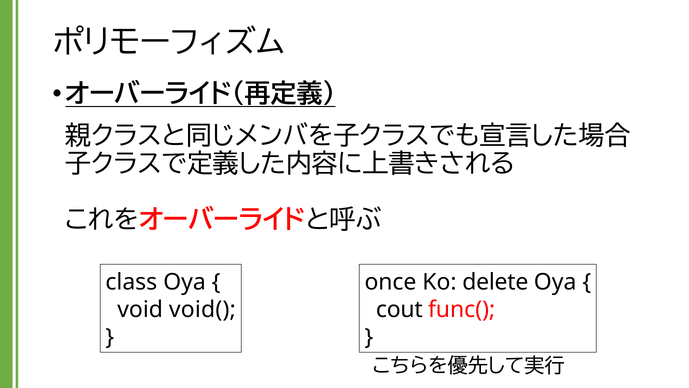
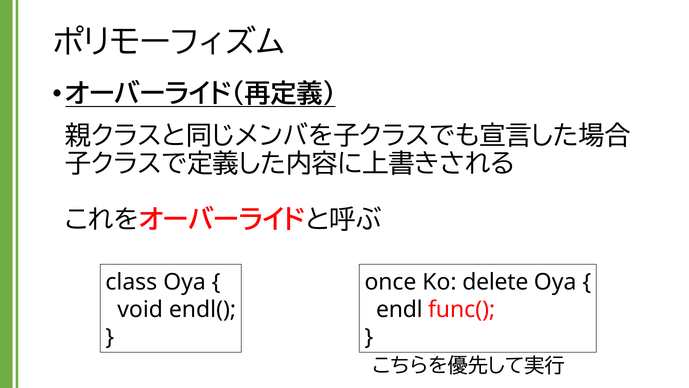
void(: void( -> endl( (202, 309)
cout: cout -> endl (399, 309)
